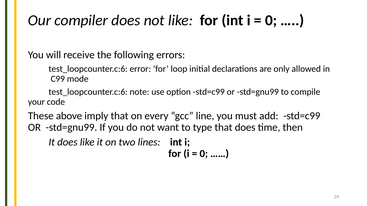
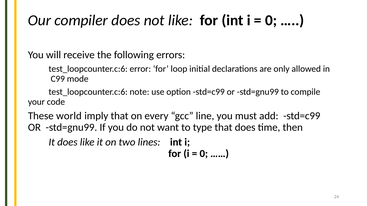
above: above -> world (69, 116)
